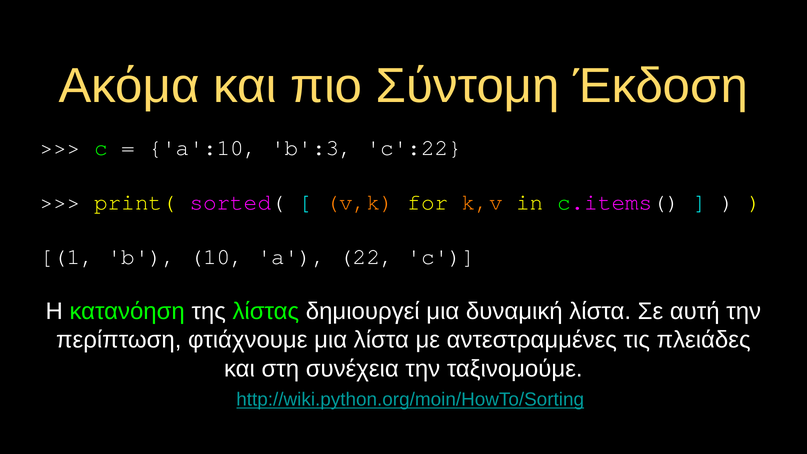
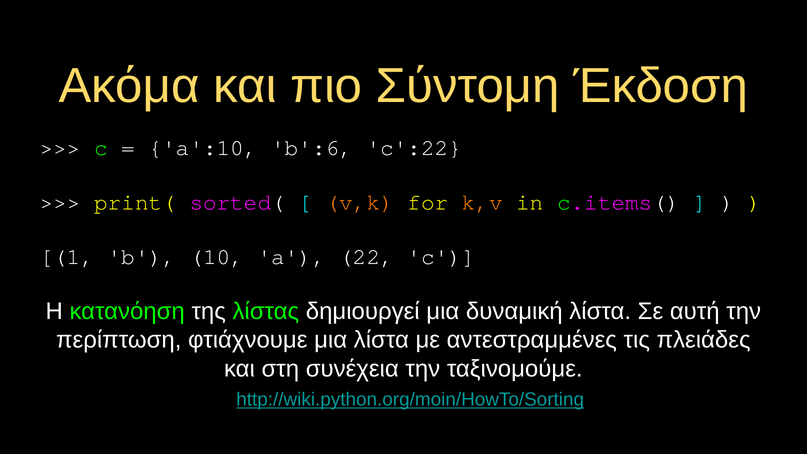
b':3: b':3 -> b':6 (312, 148)
